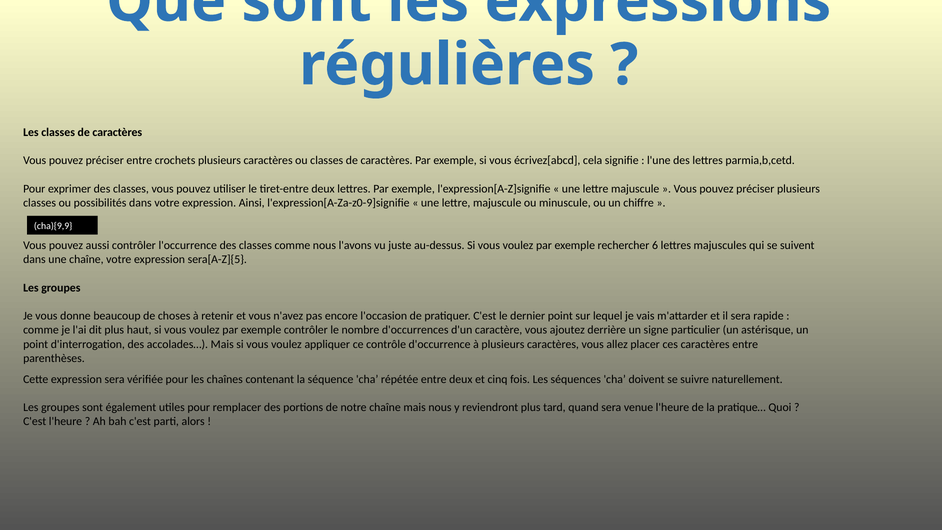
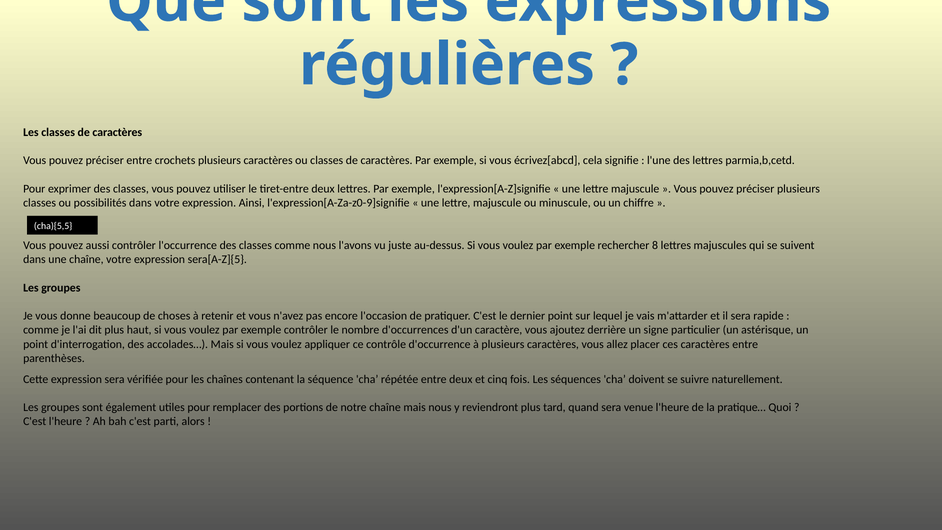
cha){9,9: cha){9,9 -> cha){5,5 (53, 226)
6: 6 -> 8 (655, 245)
